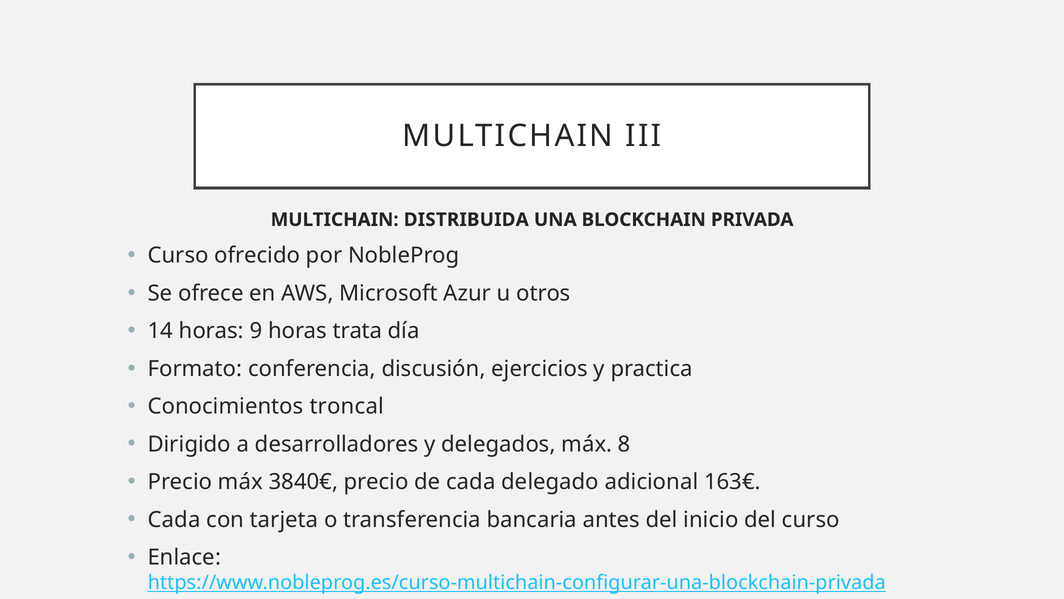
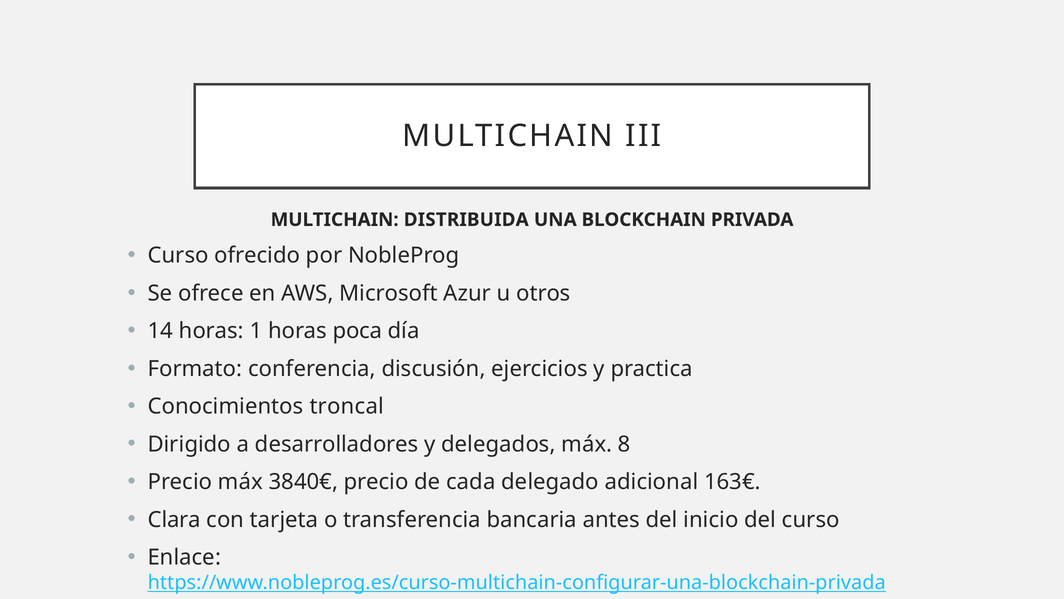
9: 9 -> 1 (256, 331)
trata: trata -> poca (357, 331)
Cada: Cada -> Clara (174, 519)
